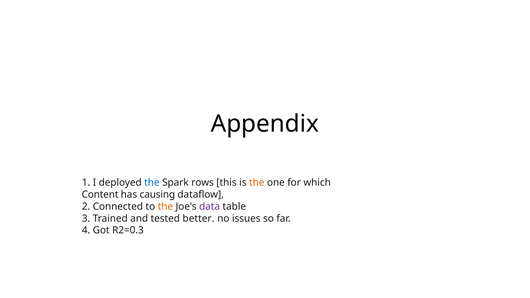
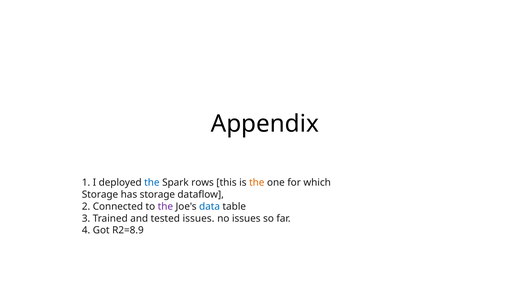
Content: Content -> Storage (100, 195)
has causing: causing -> storage (157, 195)
the colour: orange -> purple (165, 207)
data colour: purple -> blue (210, 207)
tested better: better -> issues (199, 219)
R2=0.3: R2=0.3 -> R2=8.9 (128, 230)
